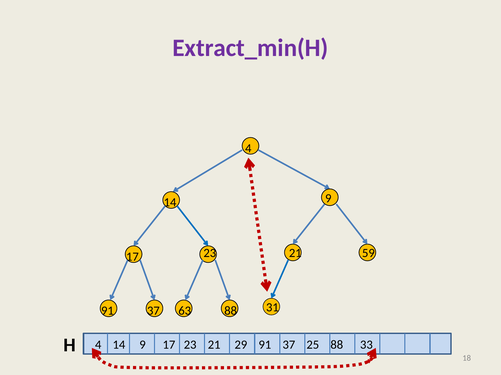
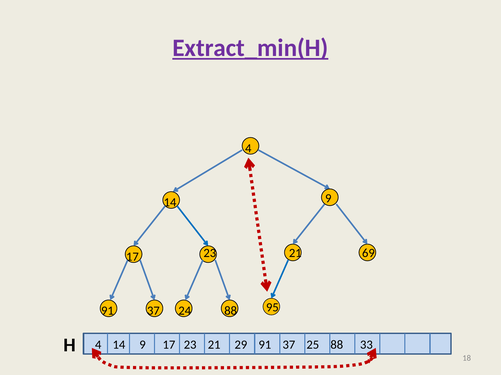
Extract_min(H underline: none -> present (250, 48)
59: 59 -> 69 (368, 254)
63: 63 -> 24 (185, 311)
31: 31 -> 95 (272, 308)
